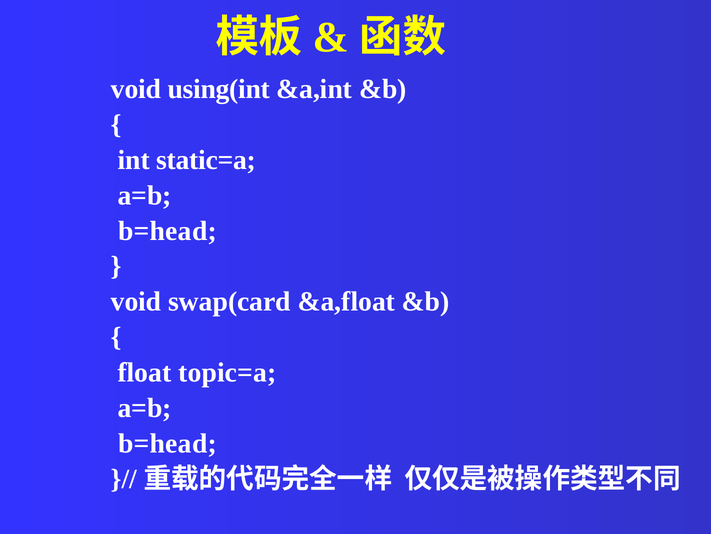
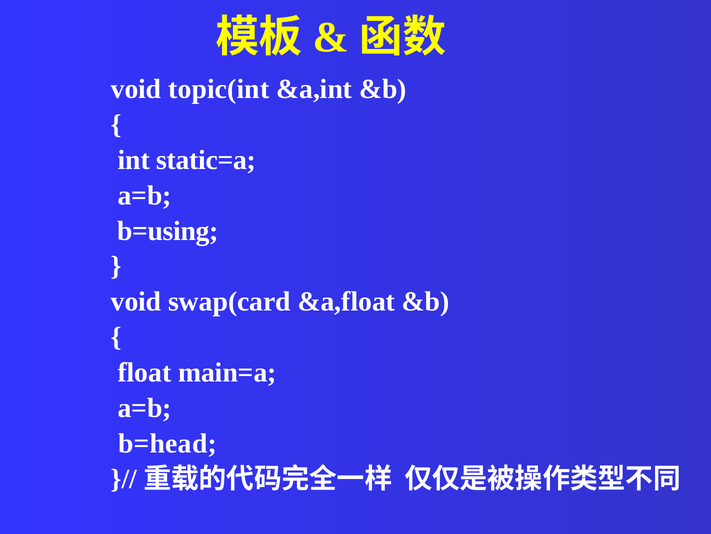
using(int: using(int -> topic(int (219, 89)
b=head: b=head -> b=using (168, 231)
topic=a: topic=a -> main=a (227, 372)
